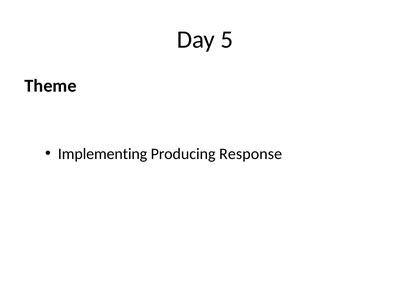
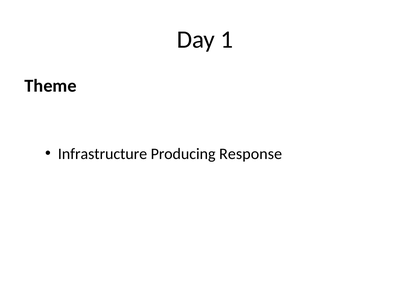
5: 5 -> 1 (227, 40)
Implementing: Implementing -> Infrastructure (103, 154)
